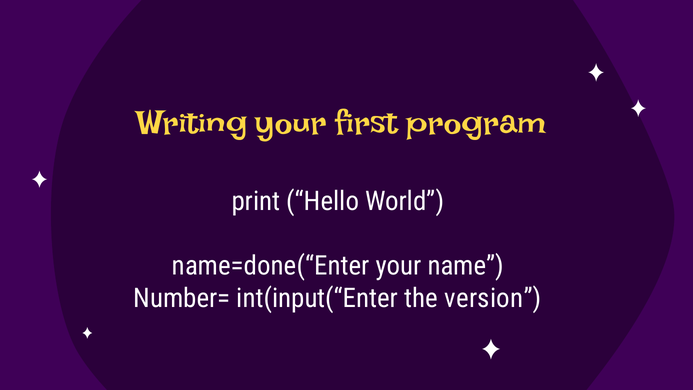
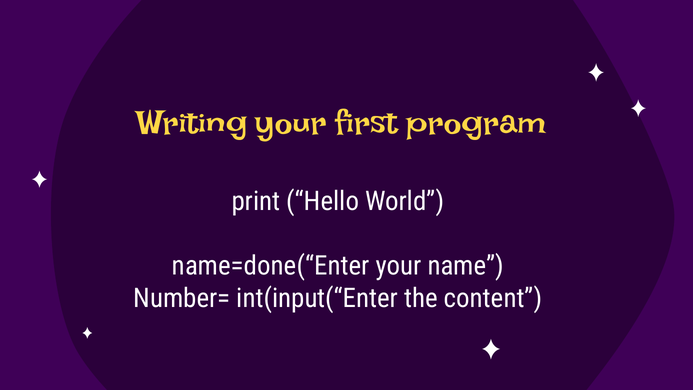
version: version -> content (493, 298)
